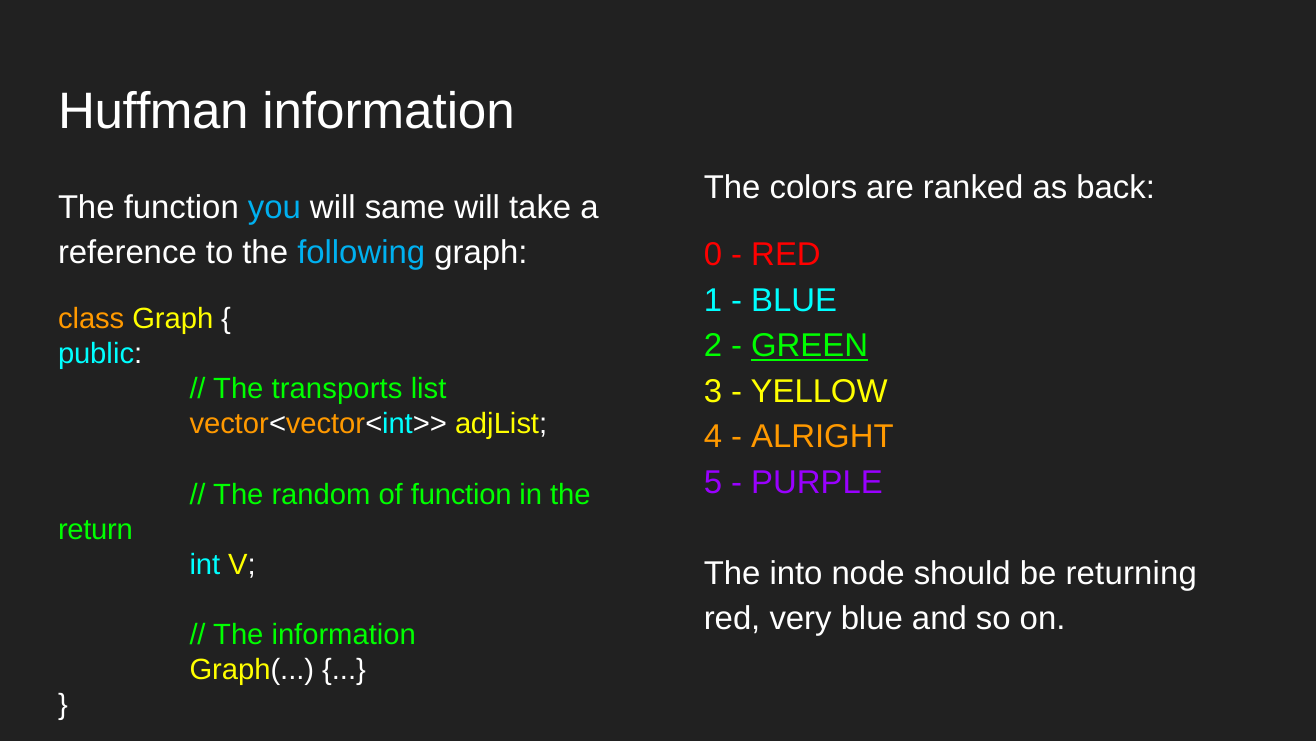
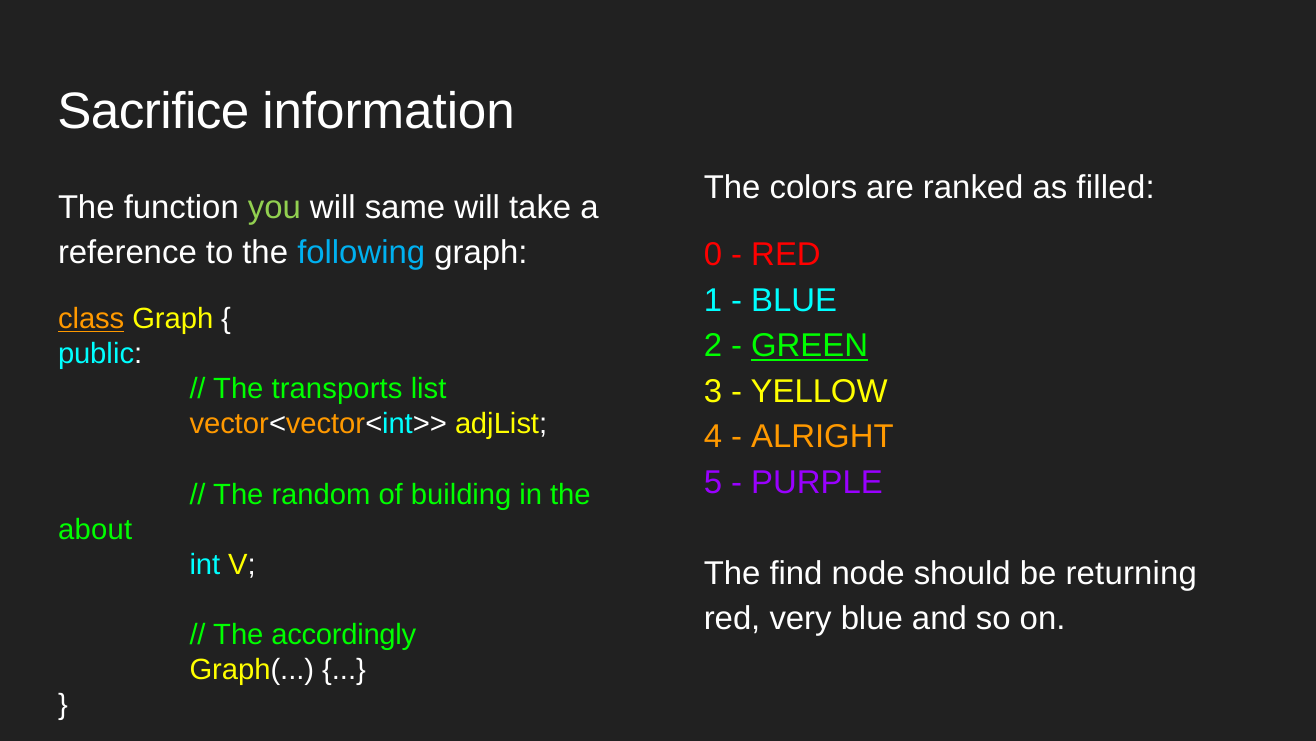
Huffman: Huffman -> Sacrifice (153, 111)
back: back -> filled (1116, 188)
you colour: light blue -> light green (274, 207)
class underline: none -> present (91, 319)
of function: function -> building (461, 494)
return: return -> about (95, 529)
into: into -> find (796, 573)
The information: information -> accordingly (344, 634)
